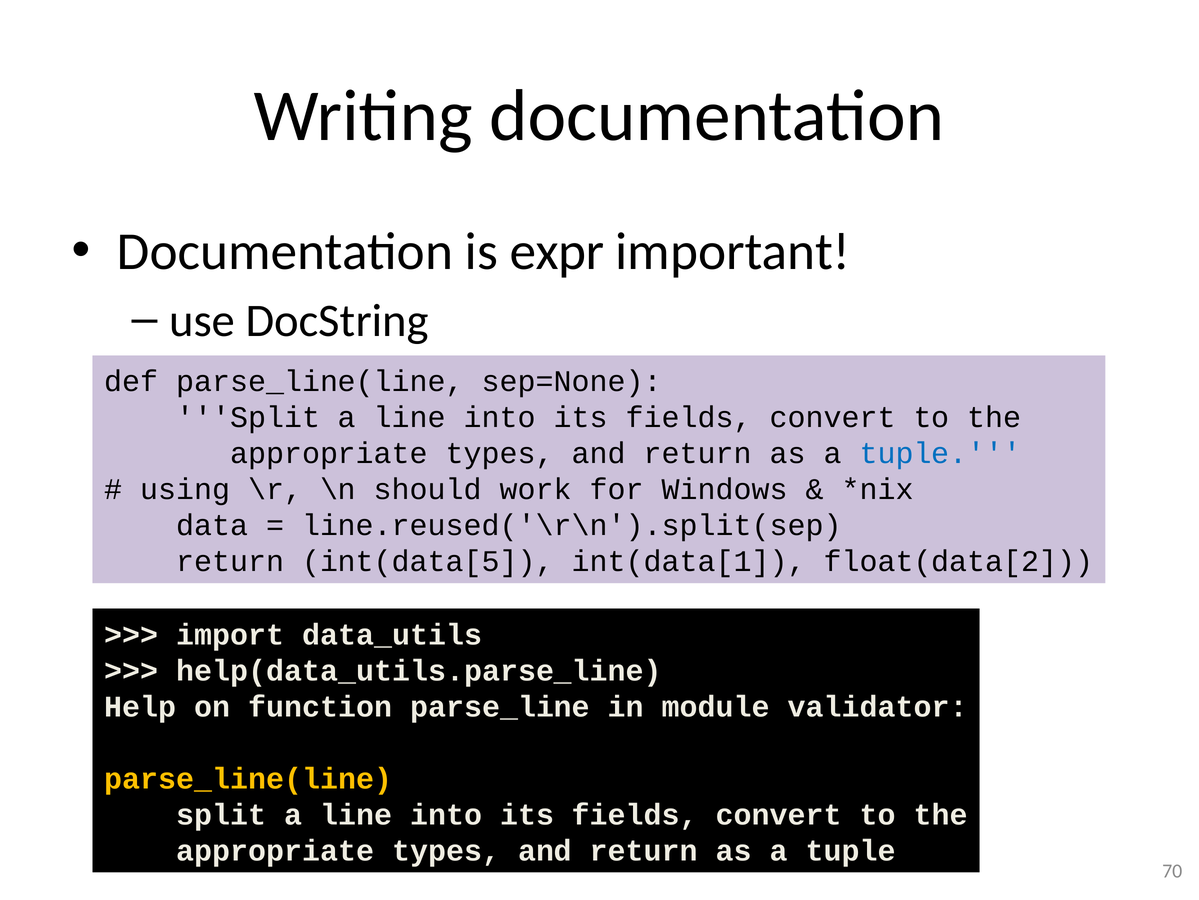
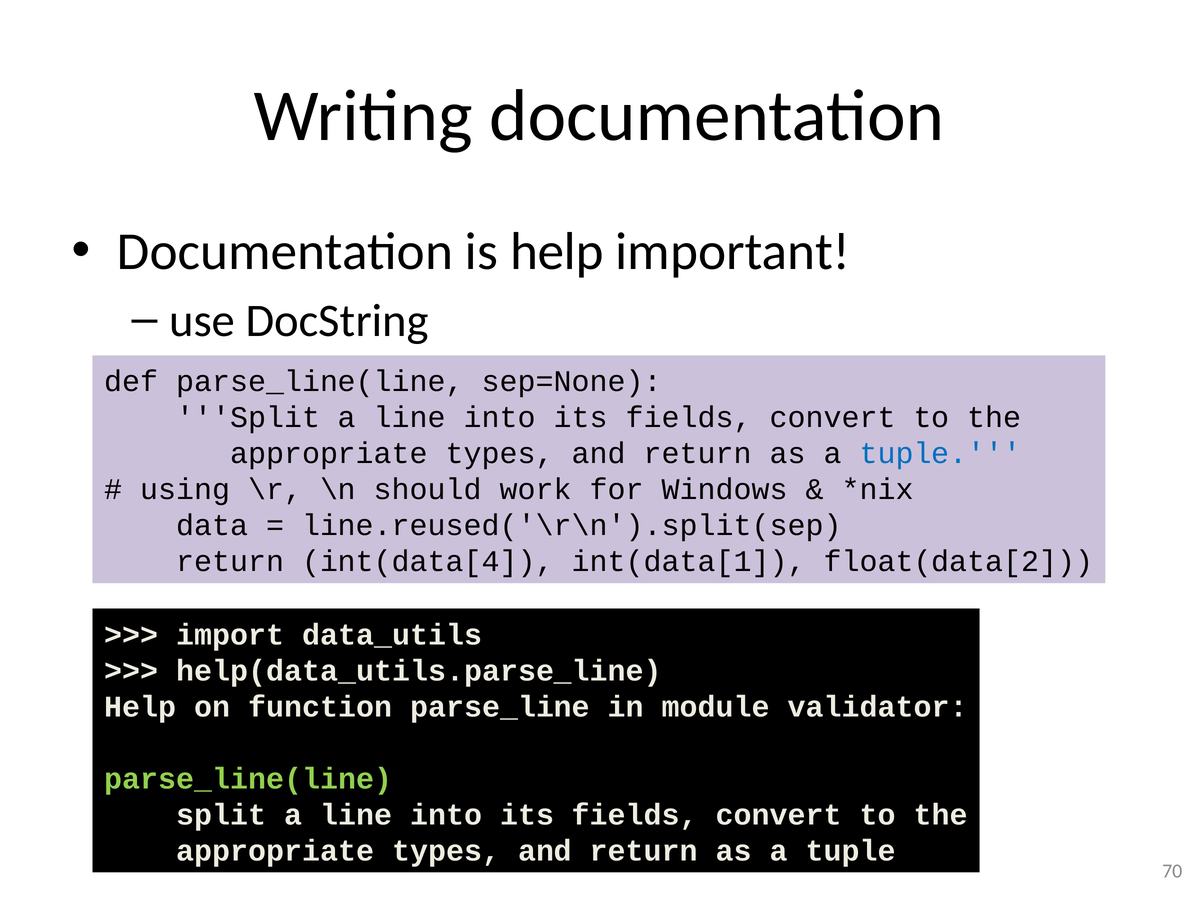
is expr: expr -> help (557, 252)
int(data[5: int(data[5 -> int(data[4 (428, 561)
parse_line(line colour: yellow -> light green (248, 778)
